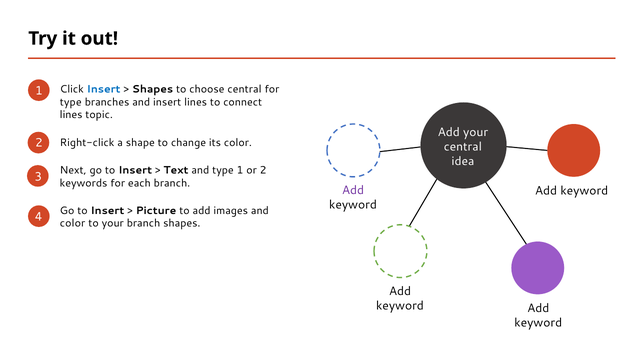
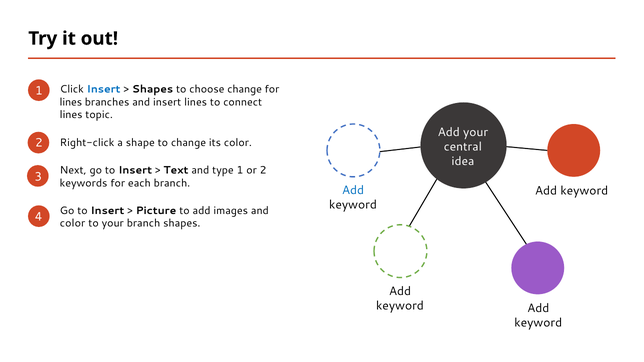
choose central: central -> change (245, 89)
type: type -> lines (71, 102)
Add colour: purple -> blue (353, 191)
